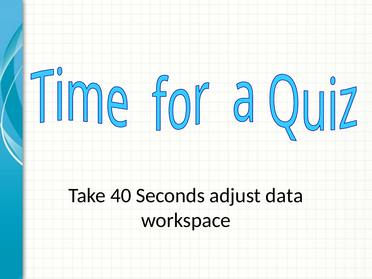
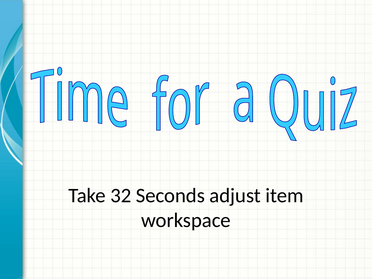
40: 40 -> 32 (121, 195)
data: data -> item (284, 195)
